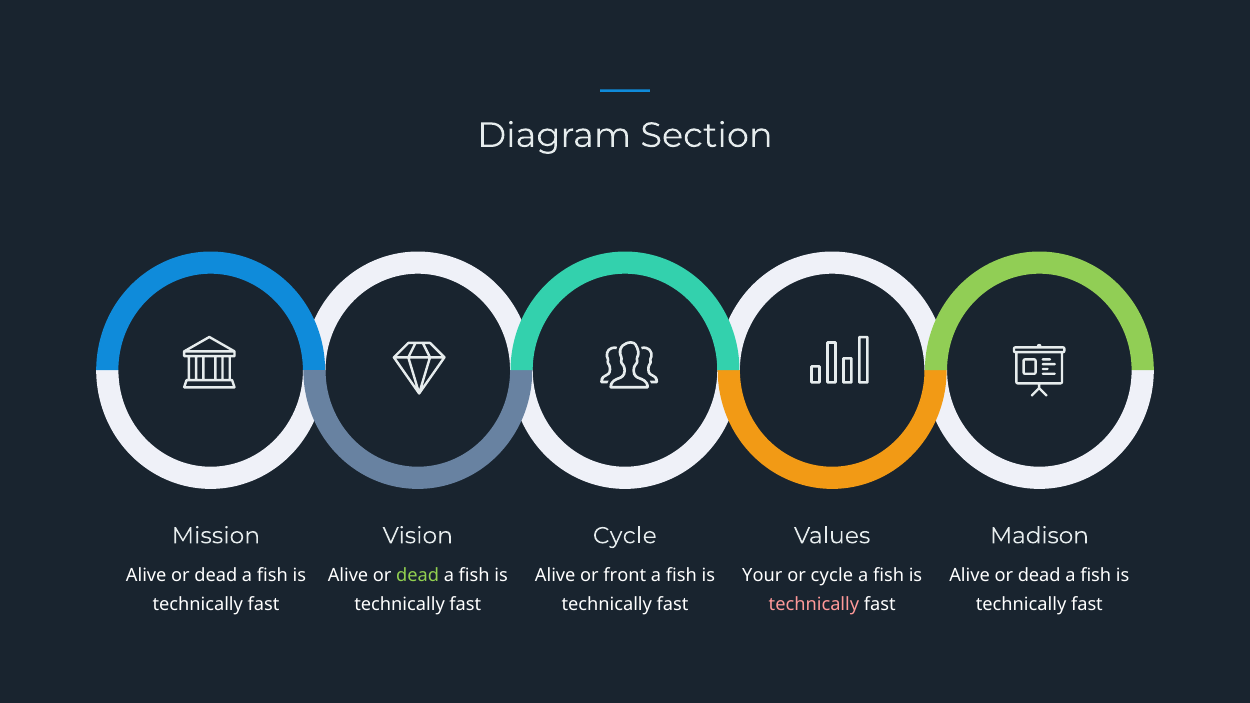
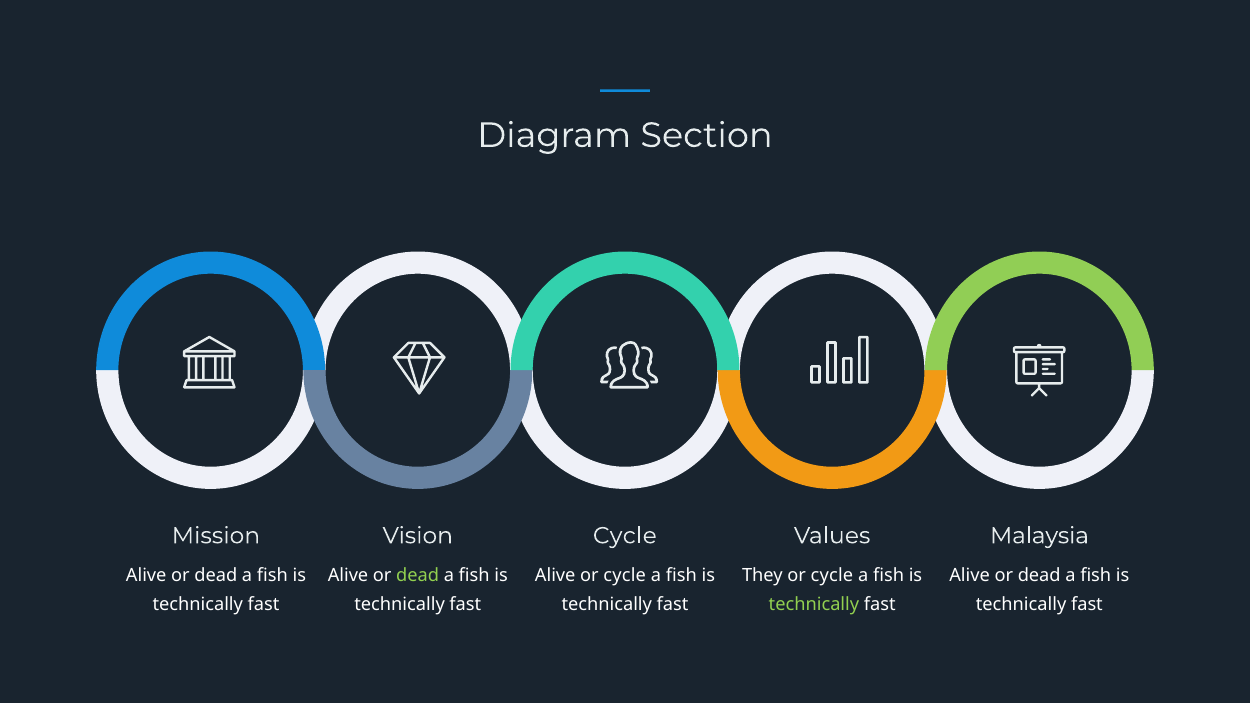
Madison: Madison -> Malaysia (1039, 536)
Alive or front: front -> cycle (625, 575)
Your: Your -> They (762, 575)
technically colour: pink -> light green (814, 604)
